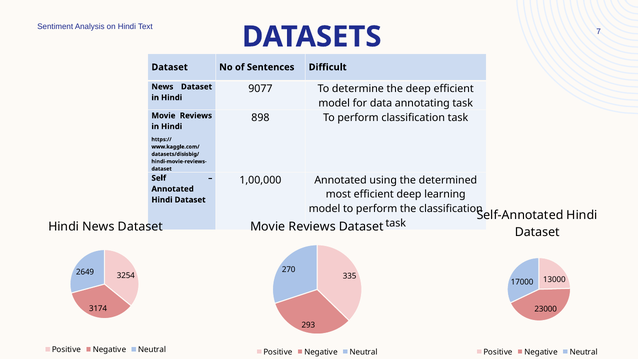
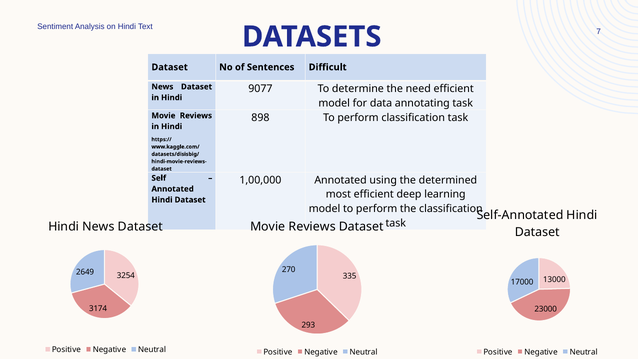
the deep: deep -> need (418, 89)
